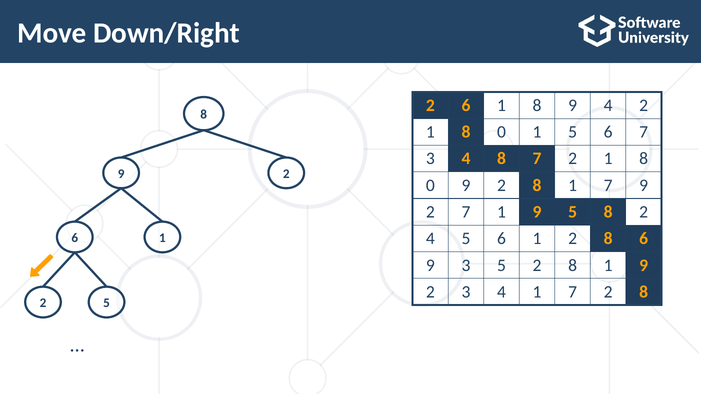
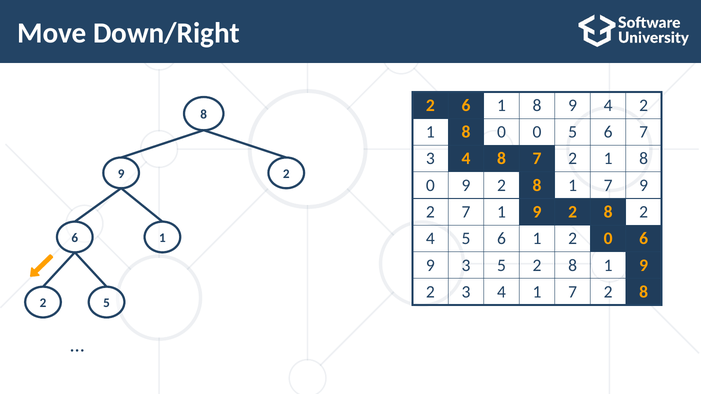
0 1: 1 -> 0 (537, 132)
7 1 9 5: 5 -> 2 (573, 212)
1 2 8: 8 -> 0 (608, 239)
